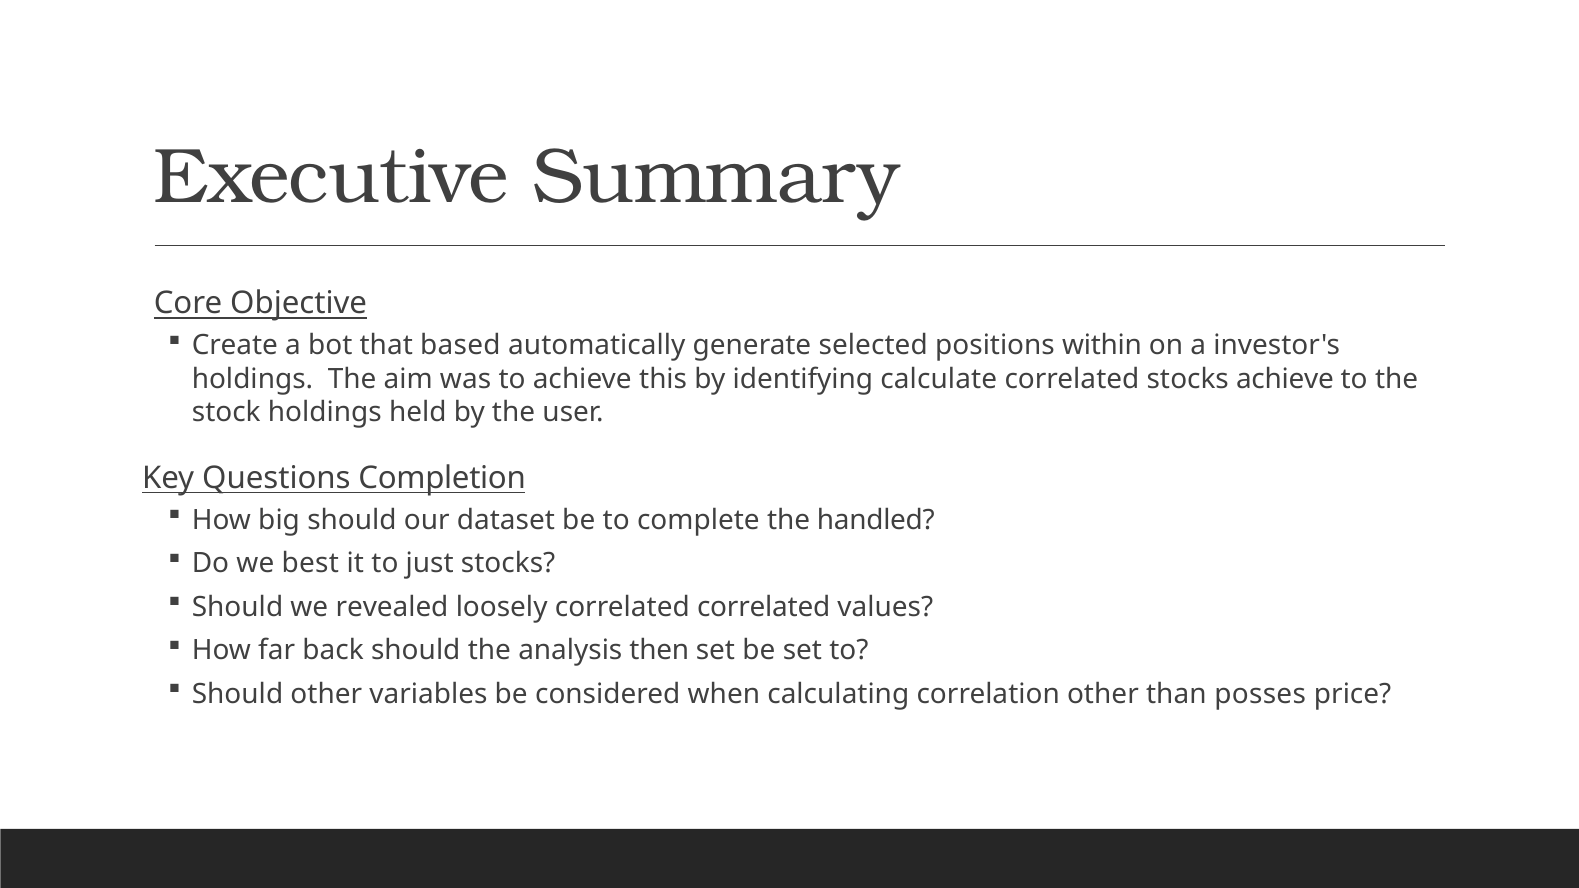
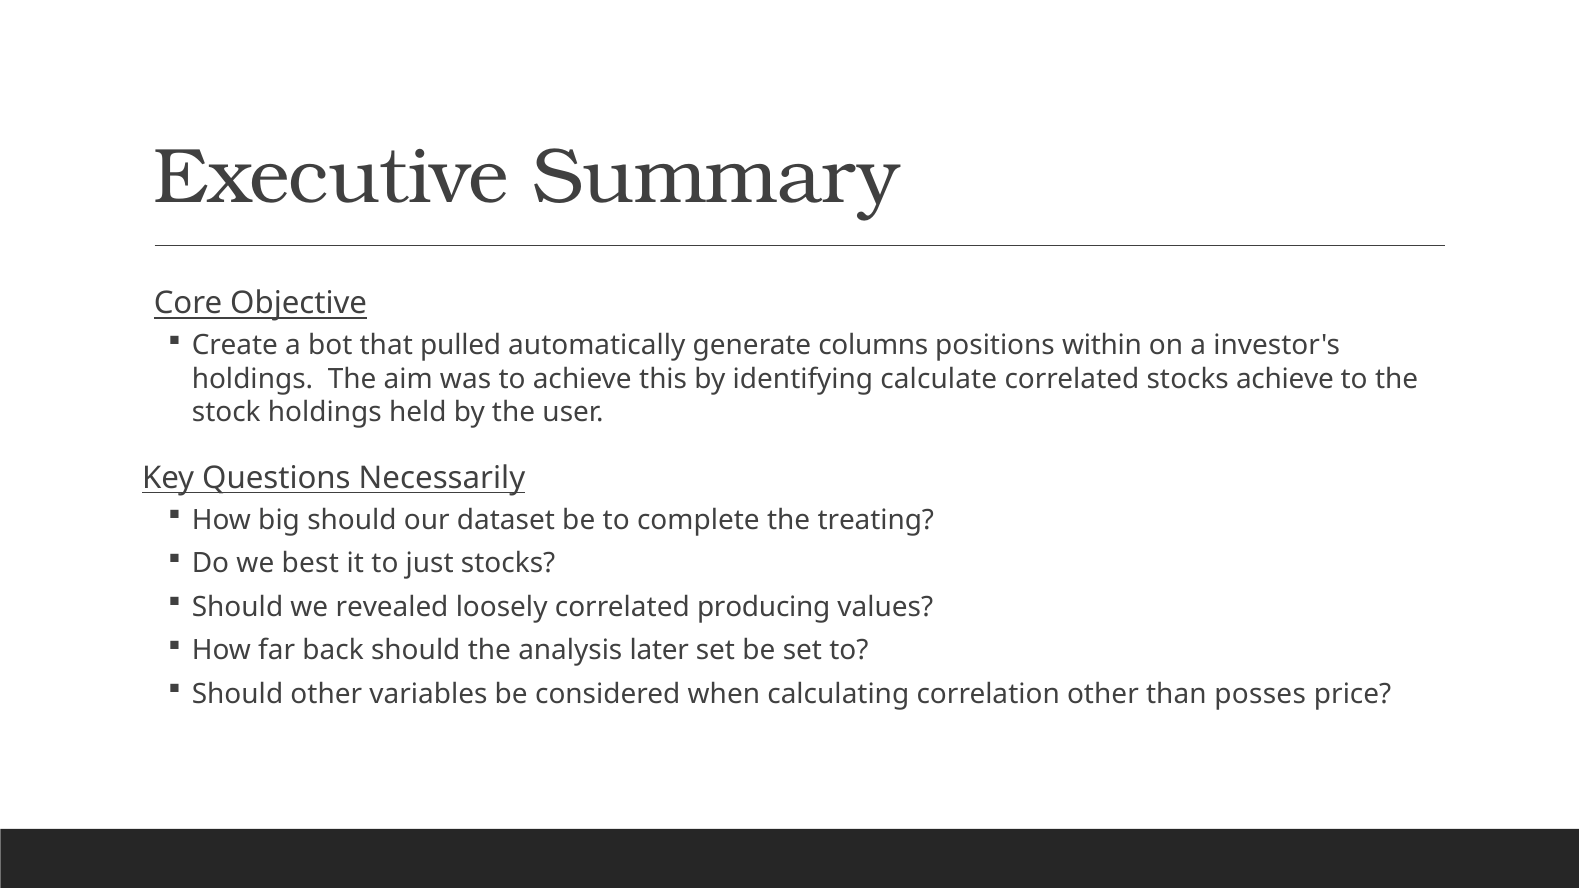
based: based -> pulled (461, 346)
selected: selected -> columns (873, 346)
Completion: Completion -> Necessarily (442, 478)
handled: handled -> treating (876, 520)
correlated correlated: correlated -> producing (764, 607)
then: then -> later (659, 651)
